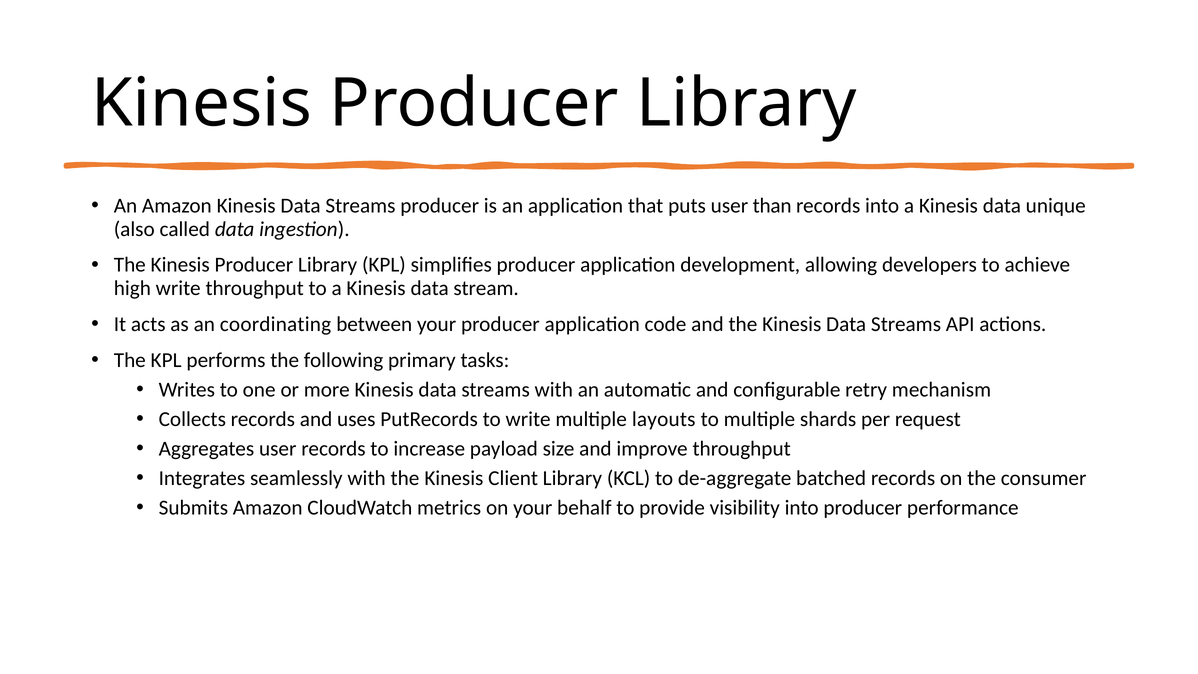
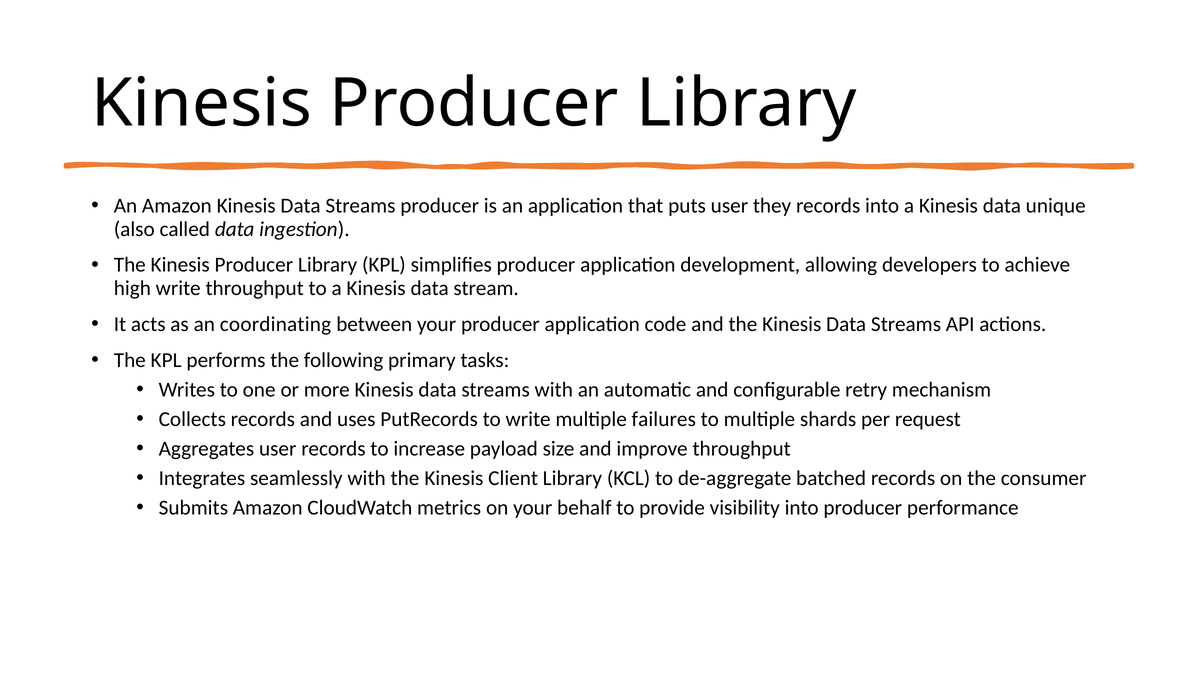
than: than -> they (772, 206)
layouts: layouts -> failures (664, 419)
